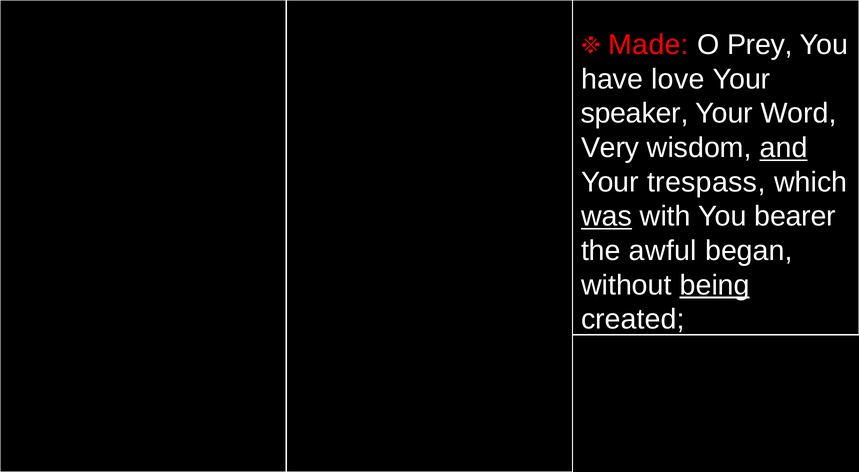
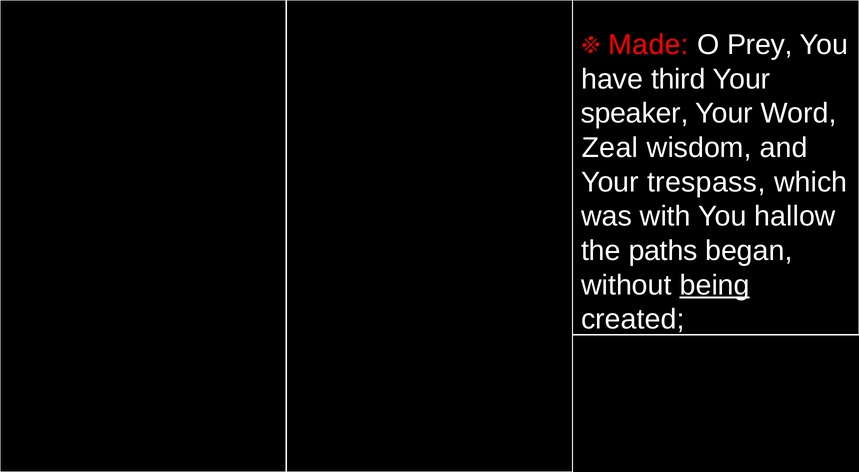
love: love -> third (678, 79)
Very: Very -> Zeal (610, 148)
and underline: present -> none (784, 148)
was underline: present -> none (607, 217)
bearer: bearer -> hallow (795, 217)
awful: awful -> paths (663, 251)
